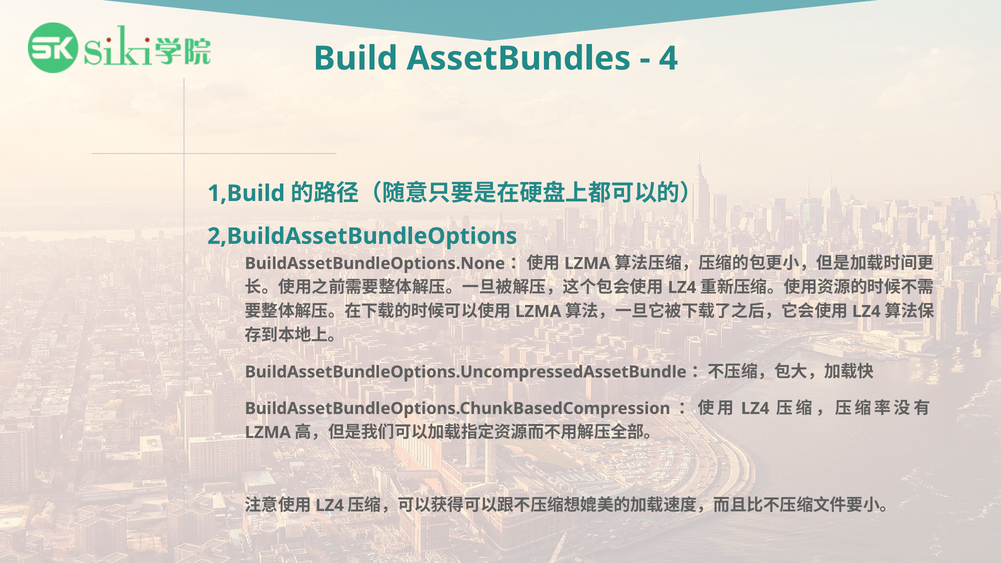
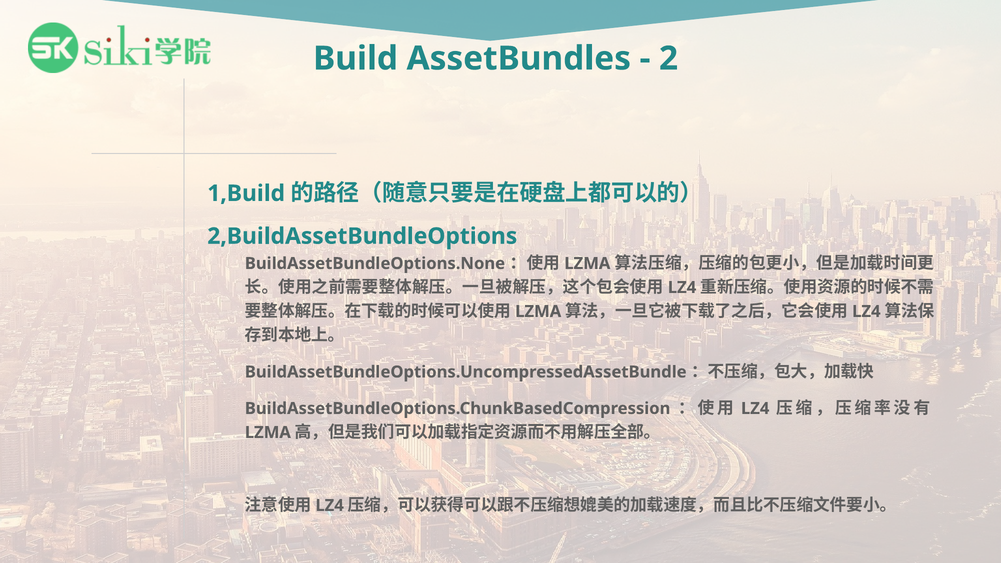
4: 4 -> 2 (669, 59)
